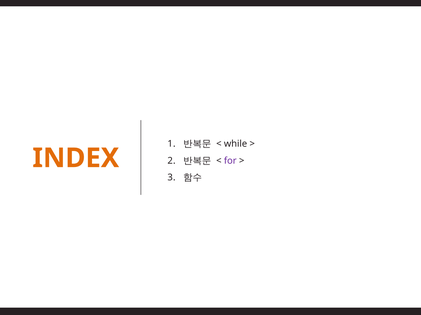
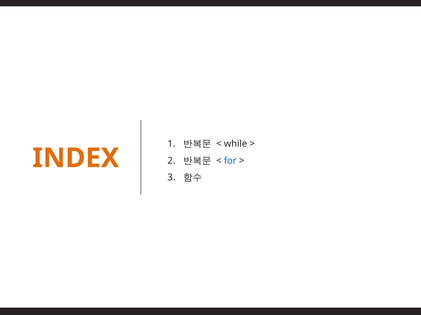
for colour: purple -> blue (230, 161)
